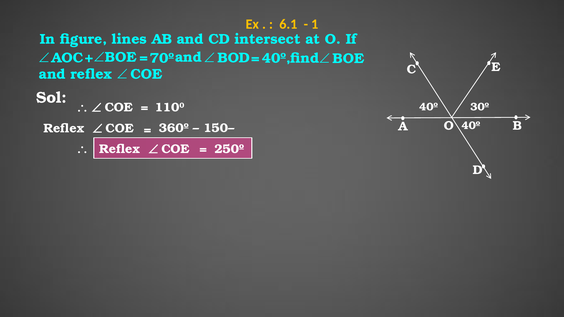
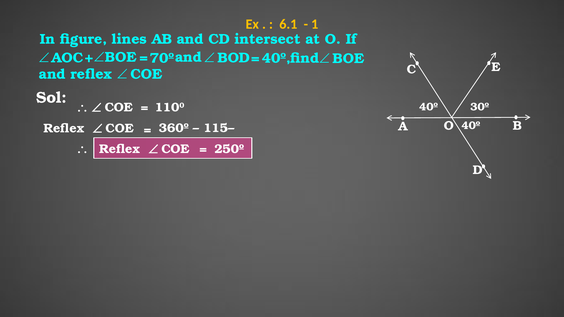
150–: 150– -> 115– (219, 128)
